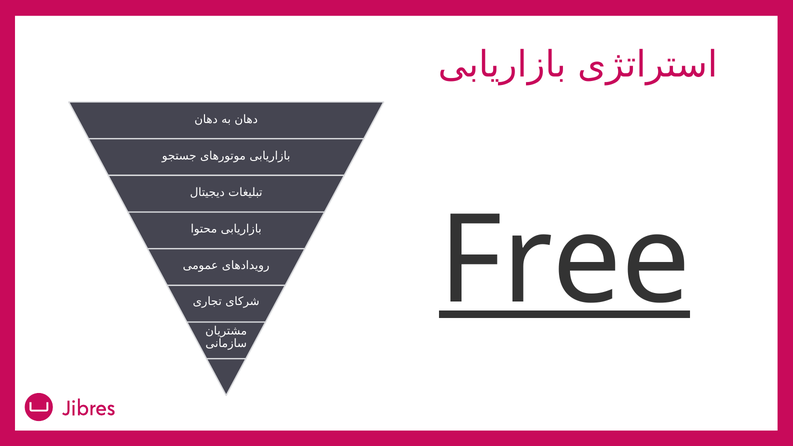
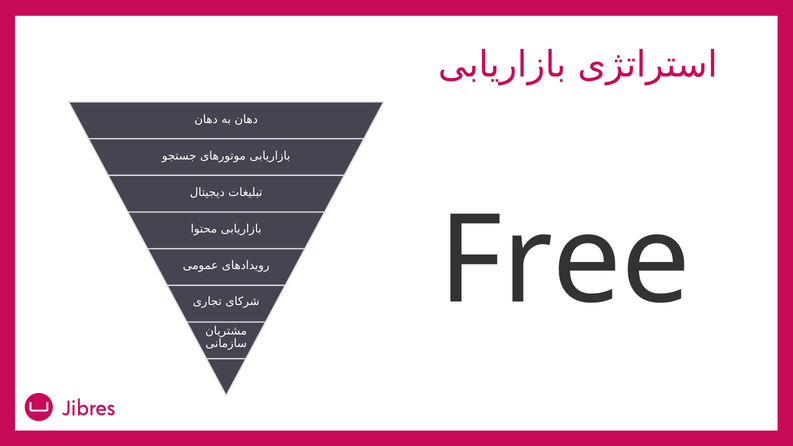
Free underline: present -> none (565, 261)
